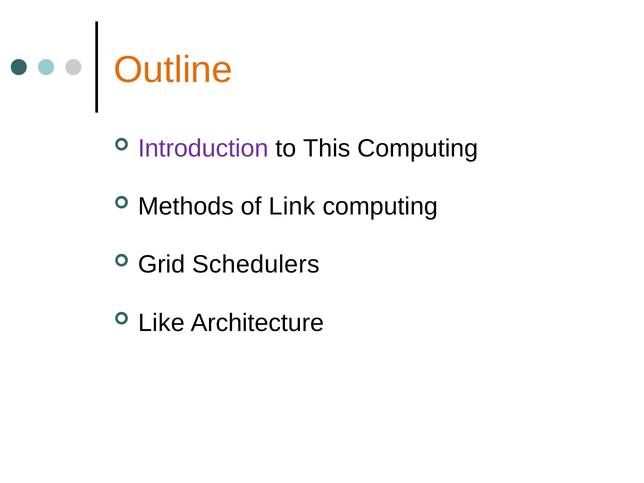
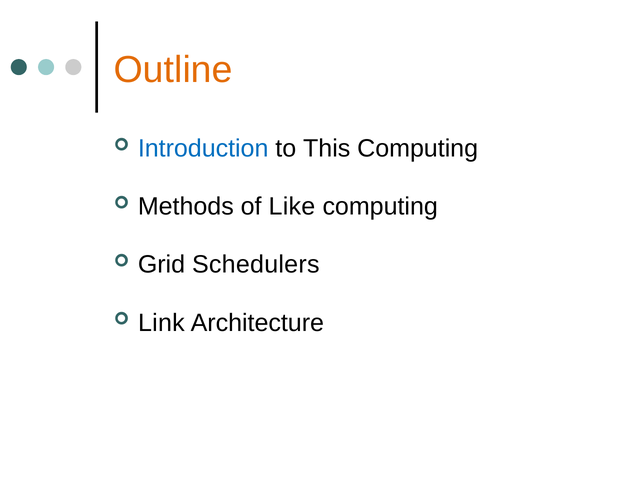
Introduction colour: purple -> blue (203, 148)
Link: Link -> Like (292, 207)
Like: Like -> Link (161, 323)
